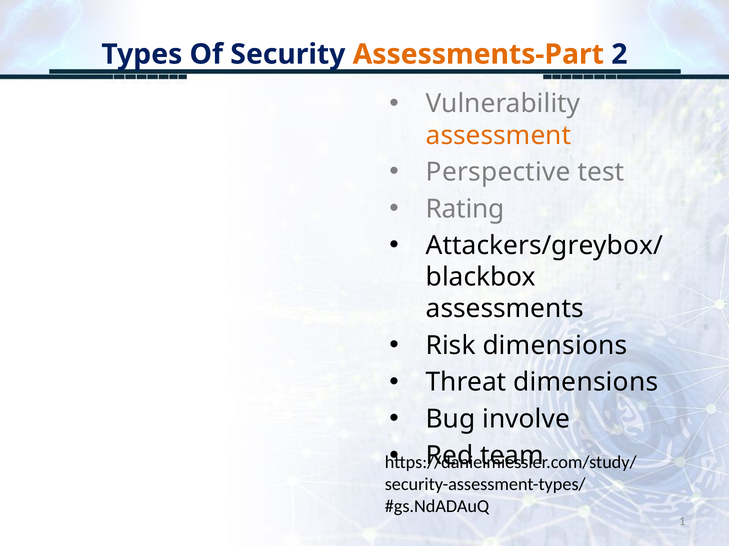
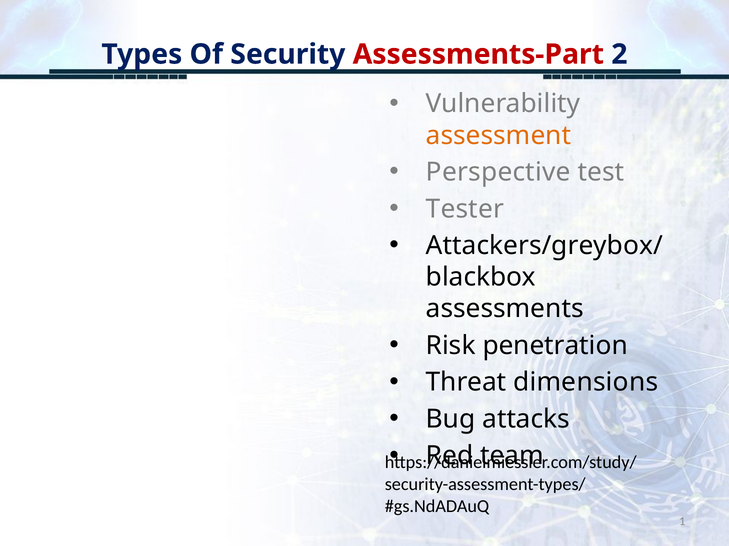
Assessments-Part colour: orange -> red (478, 54)
Rating: Rating -> Tester (465, 209)
Risk dimensions: dimensions -> penetration (555, 346)
involve: involve -> attacks (526, 420)
